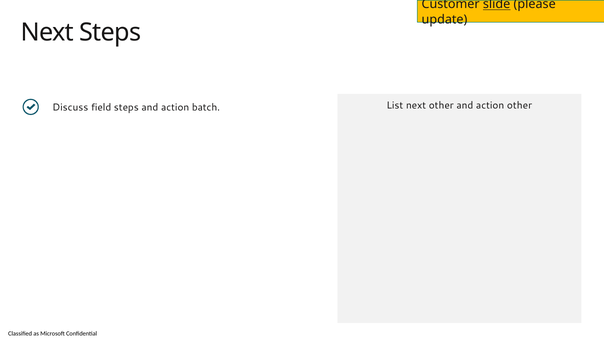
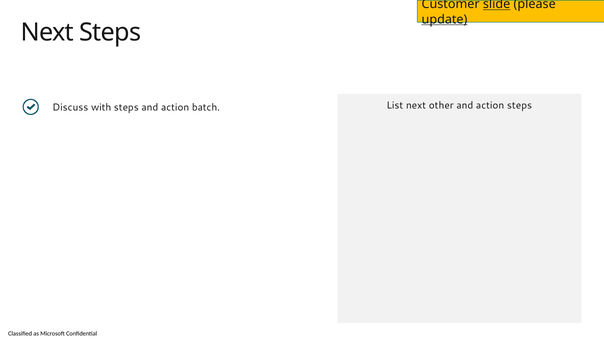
update underline: none -> present (444, 19)
field: field -> with (101, 108)
action other: other -> steps (520, 105)
